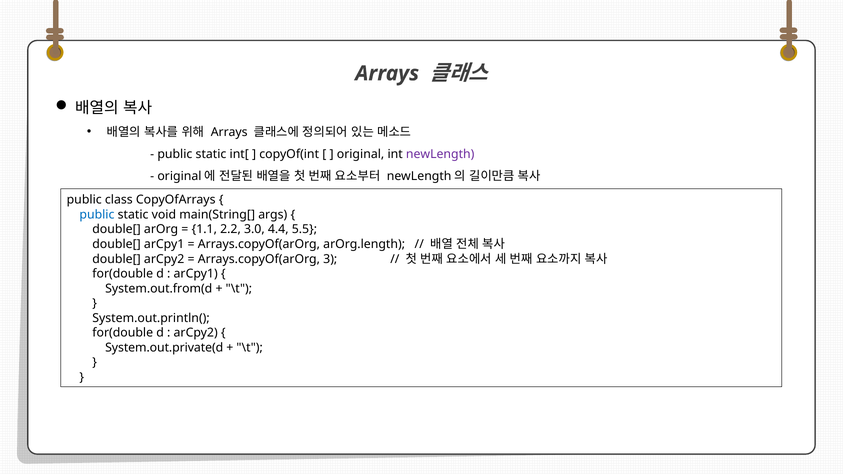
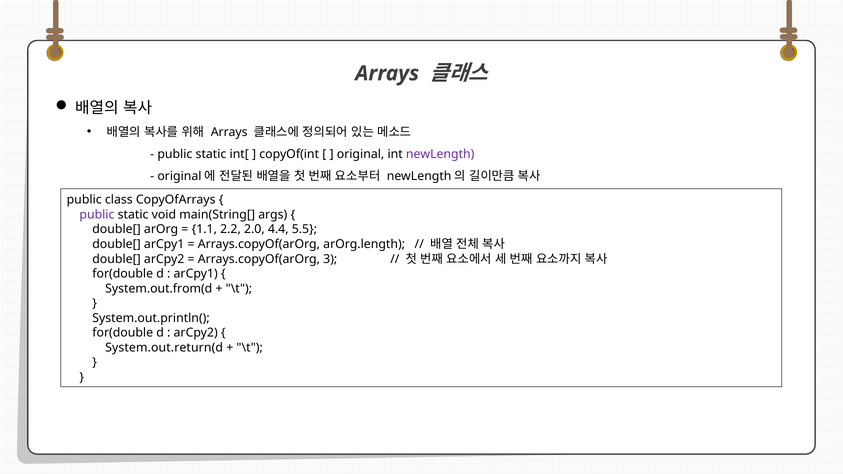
public colour: blue -> purple (97, 215)
3.0: 3.0 -> 2.0 (254, 230)
System.out.private(d: System.out.private(d -> System.out.return(d (164, 348)
